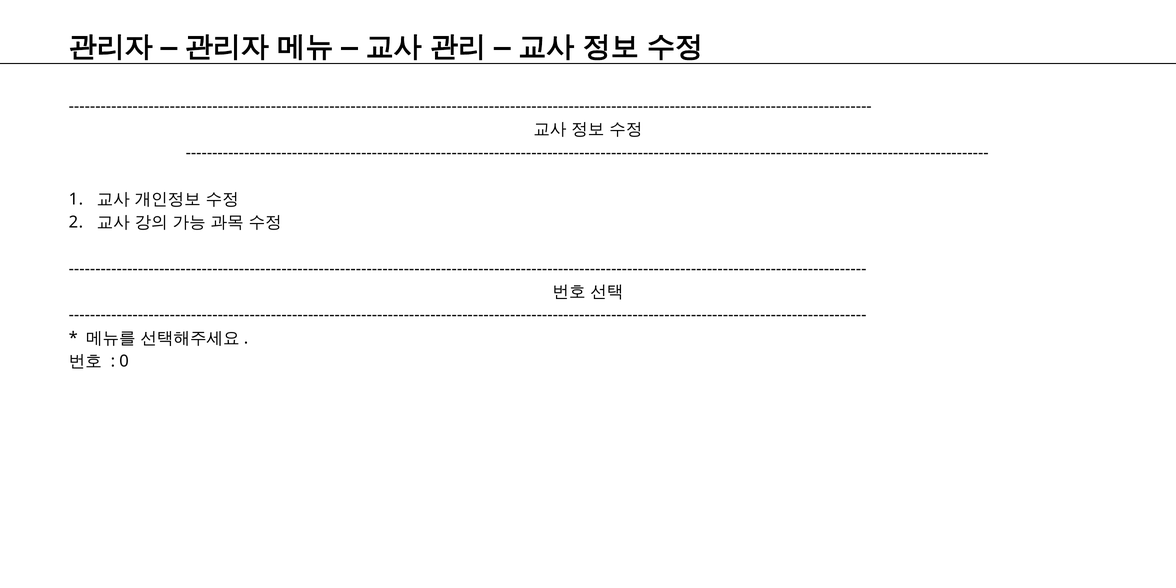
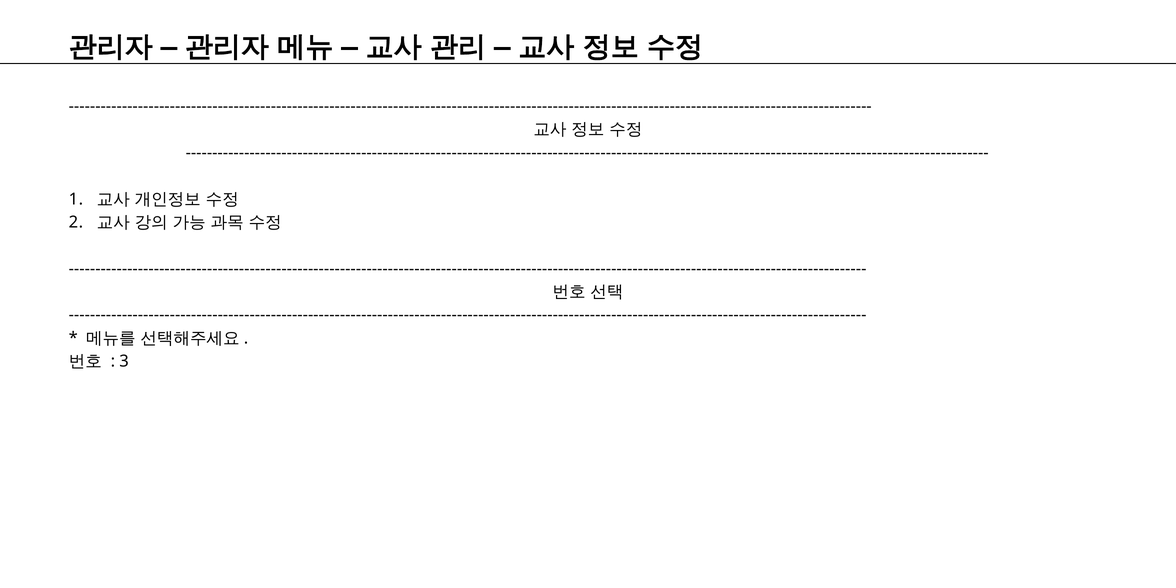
0: 0 -> 3 (124, 361)
